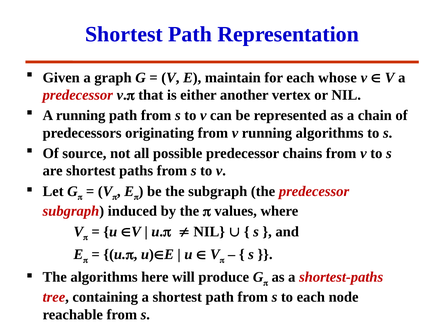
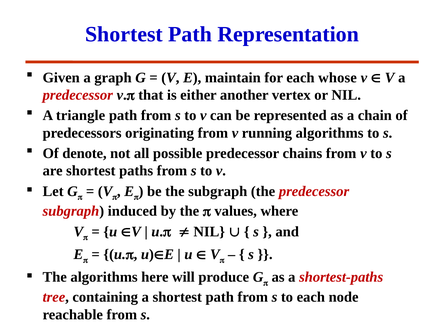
A running: running -> triangle (81, 115)
source: source -> denote (84, 153)
